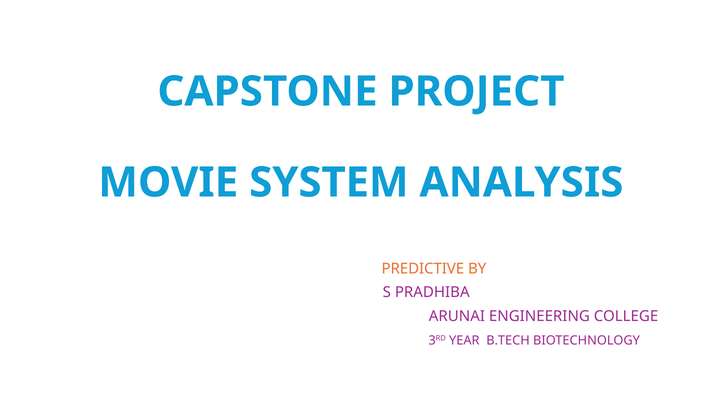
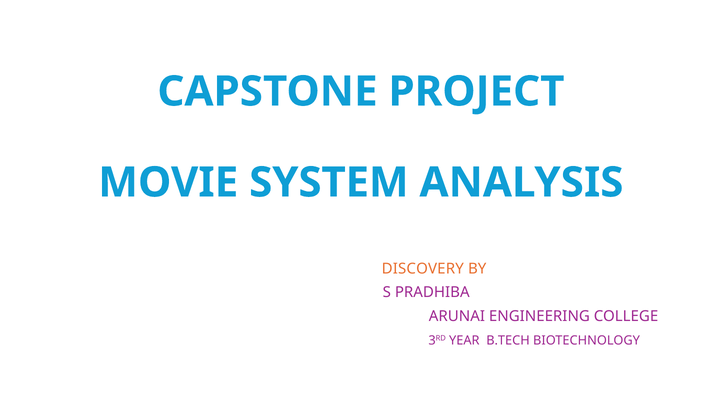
PREDICTIVE: PREDICTIVE -> DISCOVERY (423, 269)
